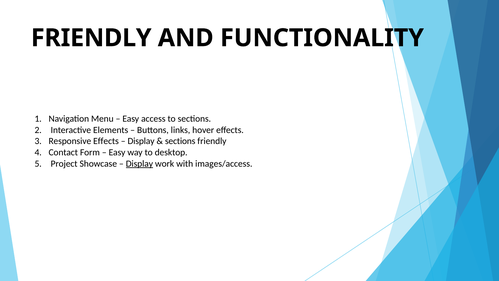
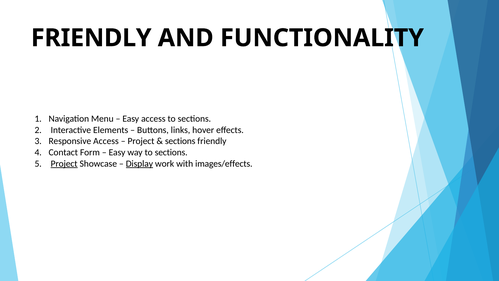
Responsive Effects: Effects -> Access (106, 141)
Display: Display -> Project (141, 141)
way to desktop: desktop -> sections (171, 152)
Project underline: none -> present (64, 163)
images/access: images/access -> images/effects (224, 163)
